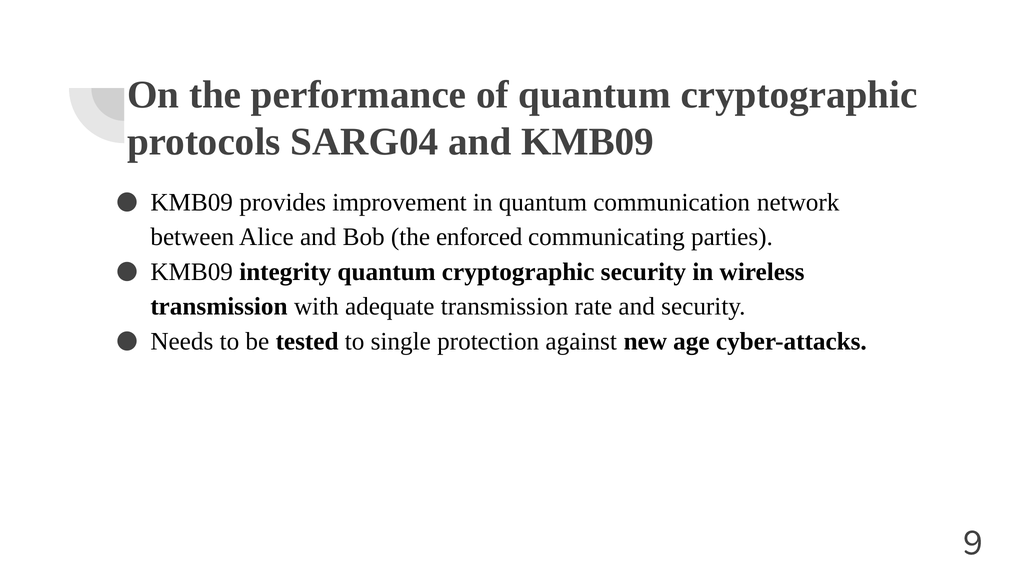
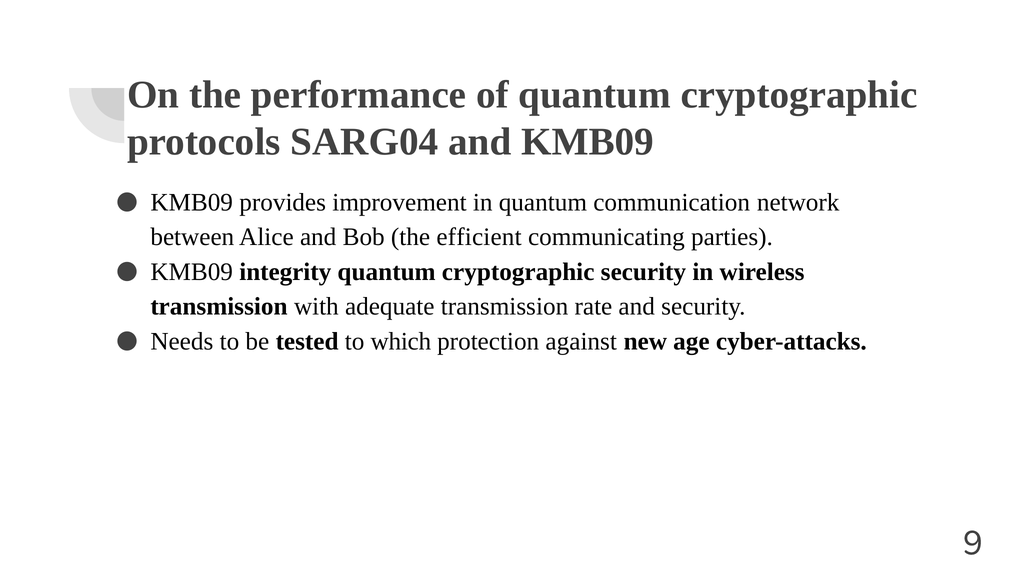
enforced: enforced -> efficient (479, 237)
single: single -> which (401, 342)
